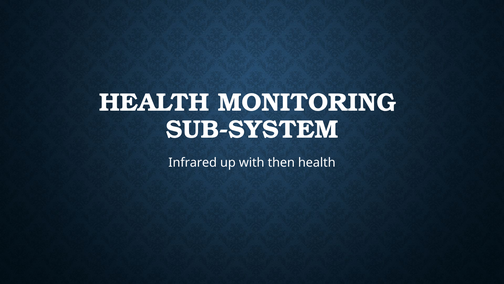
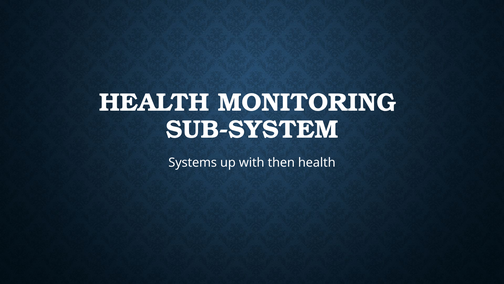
Infrared: Infrared -> Systems (193, 162)
